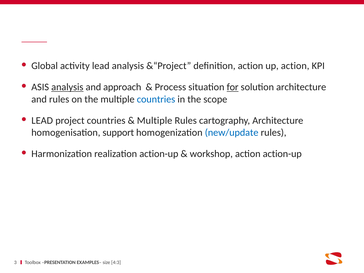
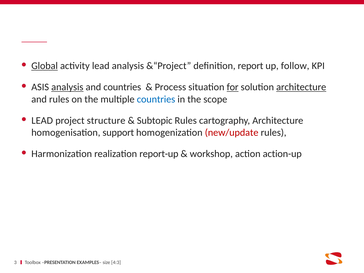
Global underline: none -> present (45, 66)
definition action: action -> report (251, 66)
up action: action -> follow (295, 66)
and approach: approach -> countries (122, 87)
architecture underline: none -> present (301, 87)
project countries: countries -> structure (106, 120)
Multiple: Multiple -> Subtopic (155, 120)
new/update colour: blue -> red (232, 133)
realization action-up: action-up -> report-up (159, 154)
